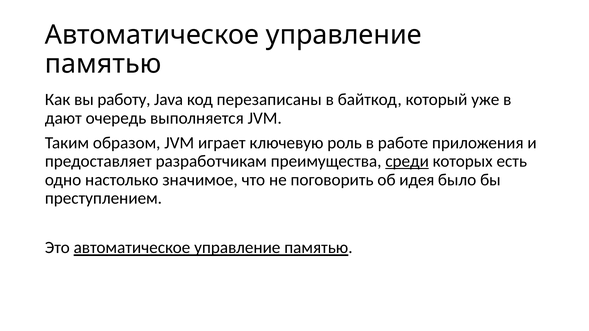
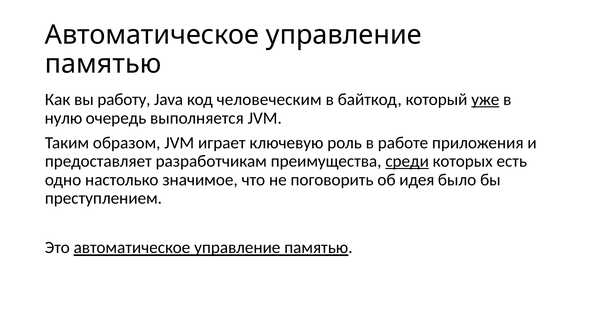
перезаписаны: перезаписаны -> человеческим (269, 100)
уже underline: none -> present (485, 100)
дают: дают -> нулю (63, 118)
